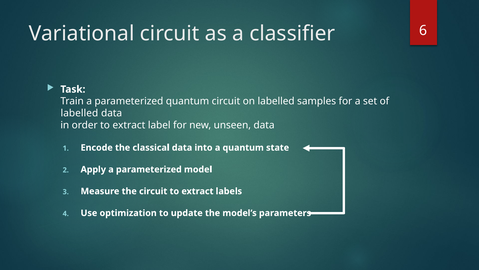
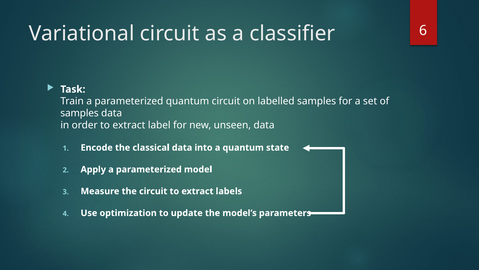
labelled: labelled -> samples (79, 113)
